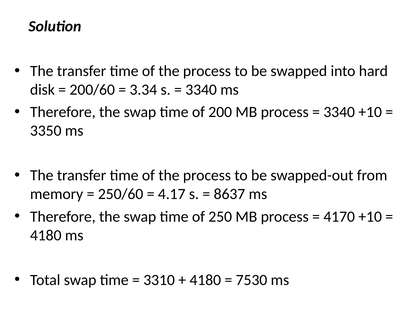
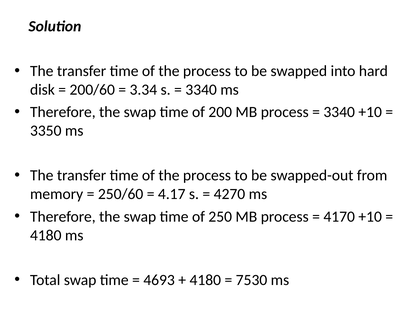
8637: 8637 -> 4270 (229, 194)
3310: 3310 -> 4693 (159, 280)
